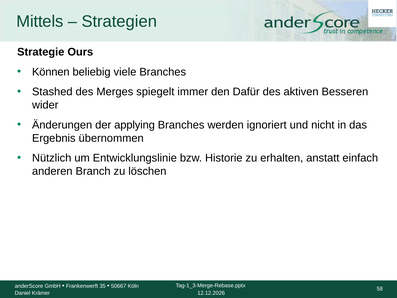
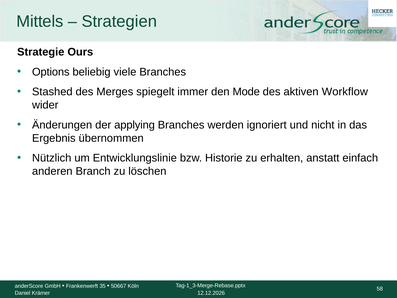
Können: Können -> Options (51, 72)
Dafür: Dafür -> Mode (246, 92)
Besseren: Besseren -> Workflow (345, 92)
